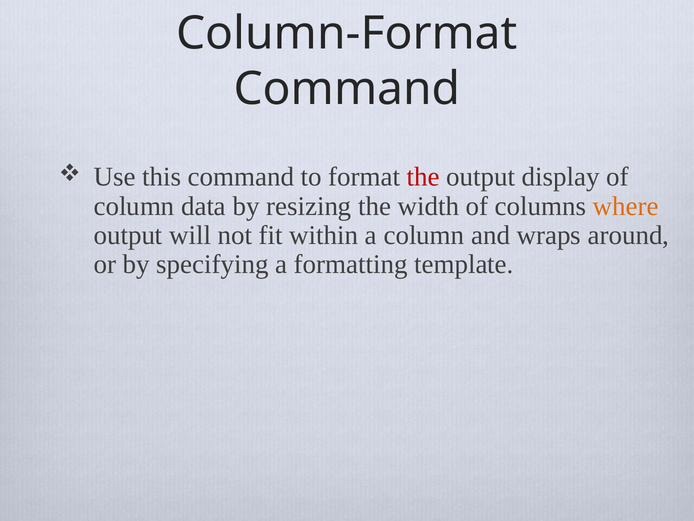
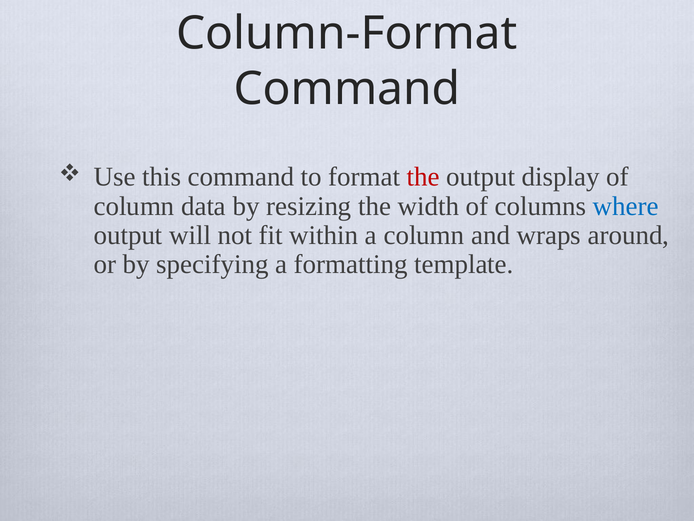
where colour: orange -> blue (626, 206)
